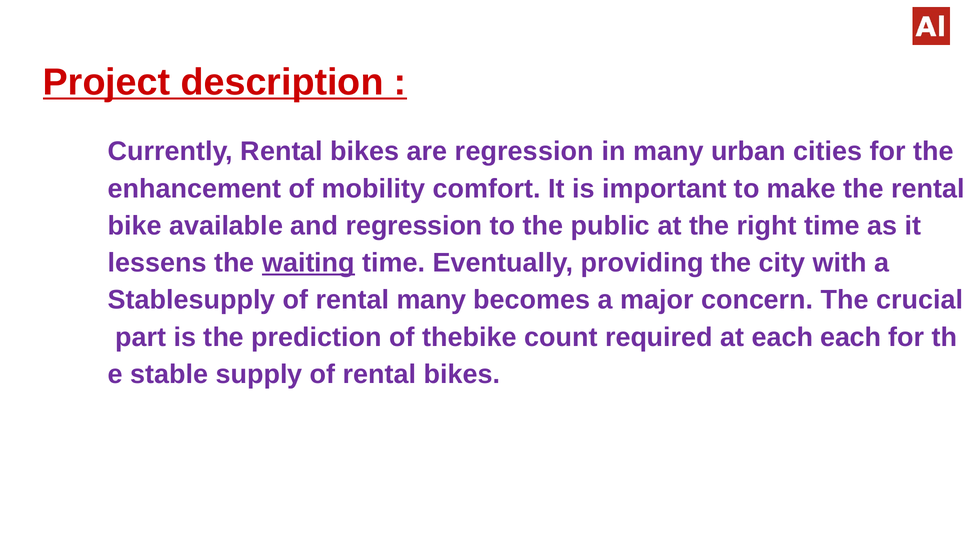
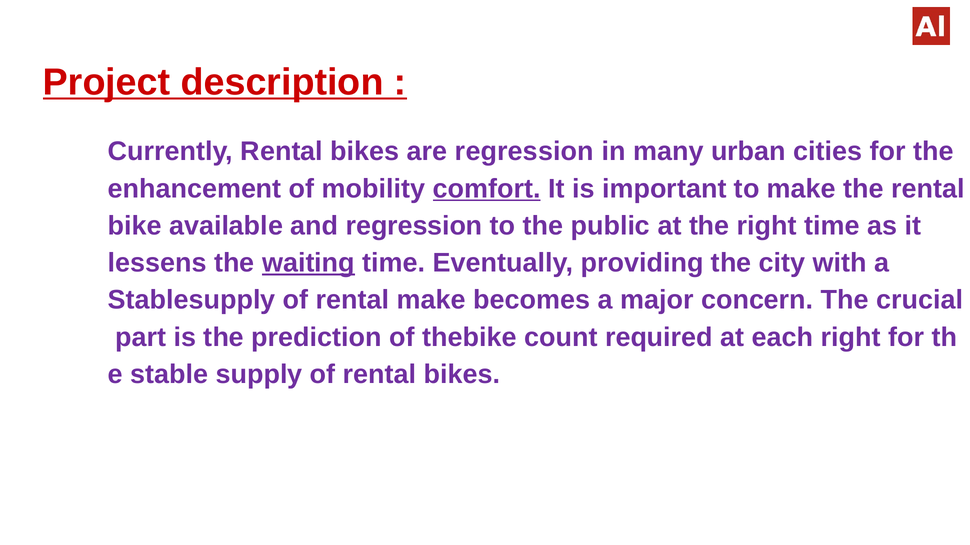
comfort underline: none -> present (487, 189)
rental many: many -> make (431, 300)
each each: each -> right (851, 338)
